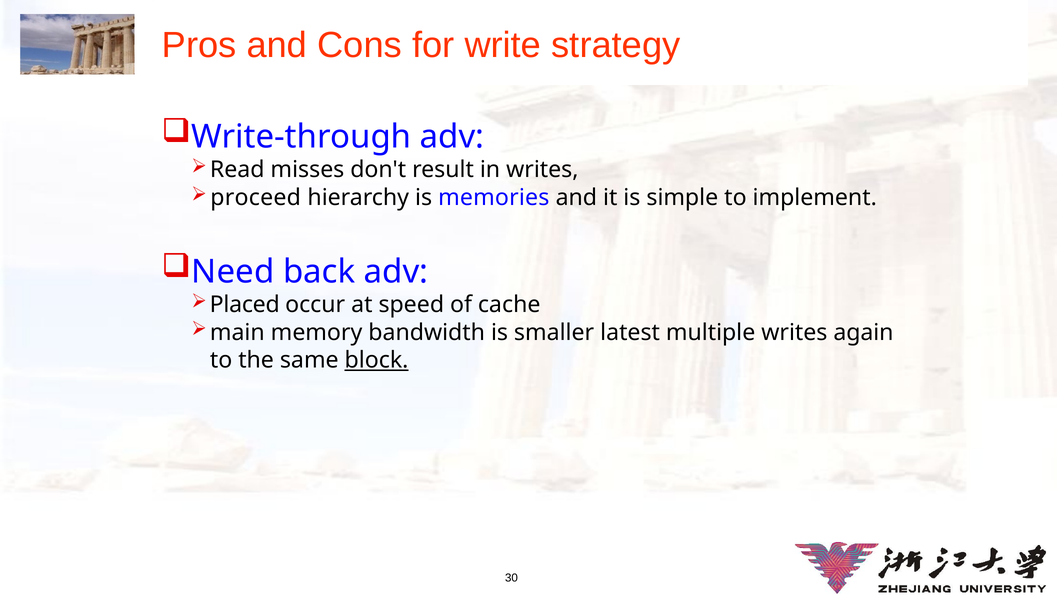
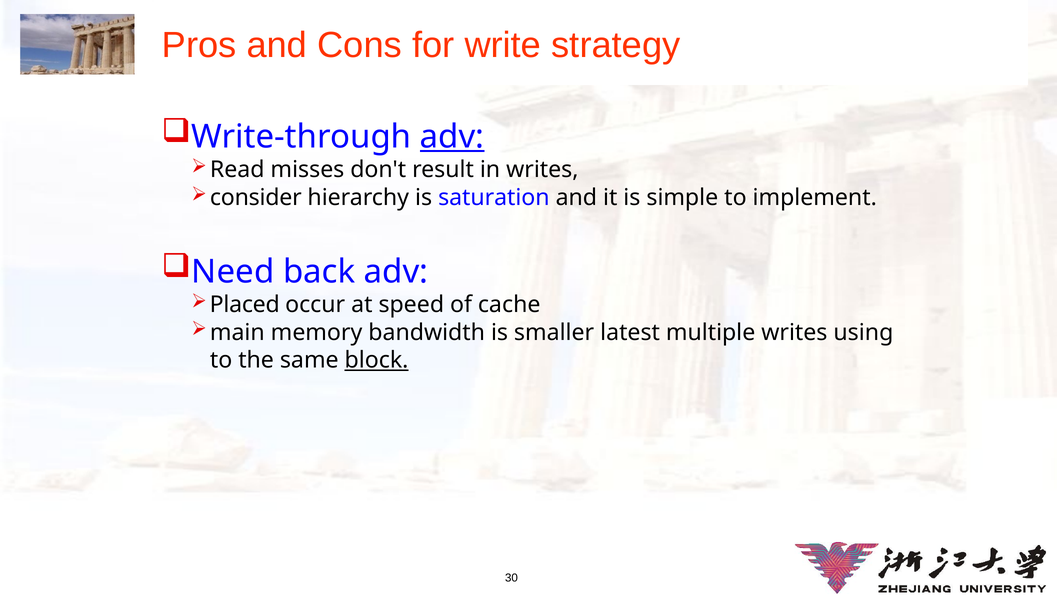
adv underline: none -> present (452, 137)
proceed: proceed -> consider (256, 197)
memories: memories -> saturation (494, 197)
again: again -> using (863, 332)
